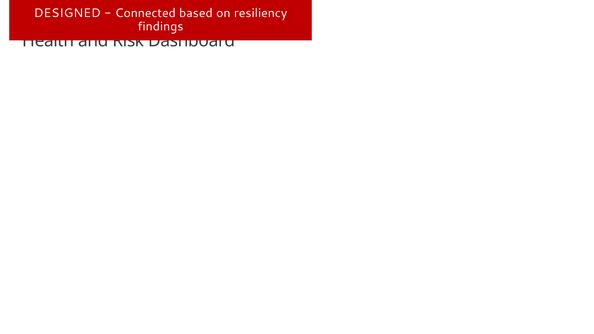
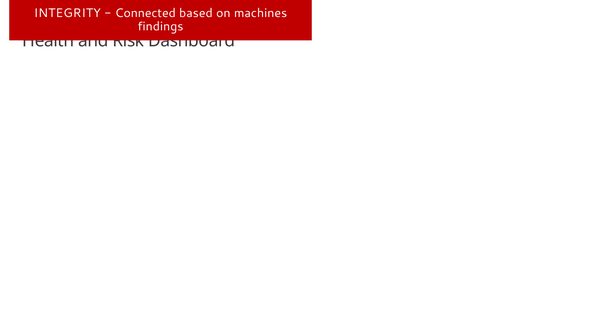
DESIGNED: DESIGNED -> INTEGRITY (67, 13)
resiliency: resiliency -> machines (261, 13)
